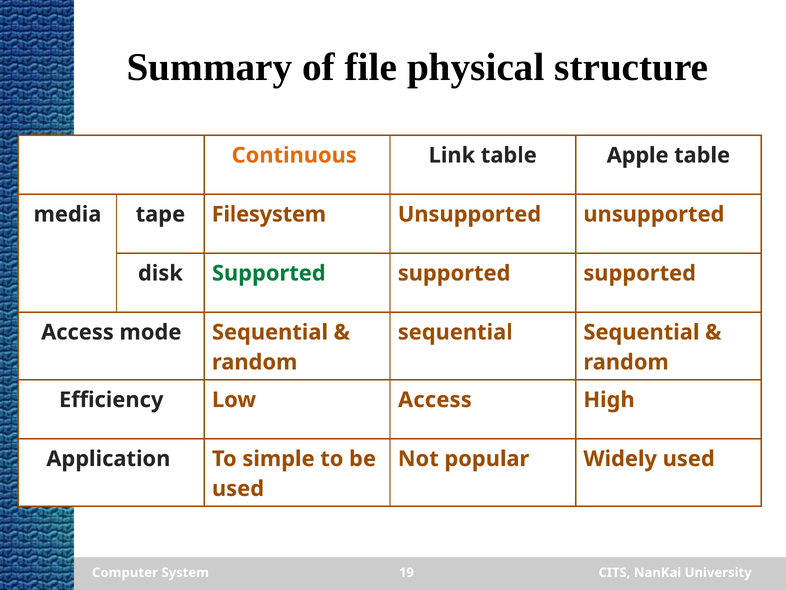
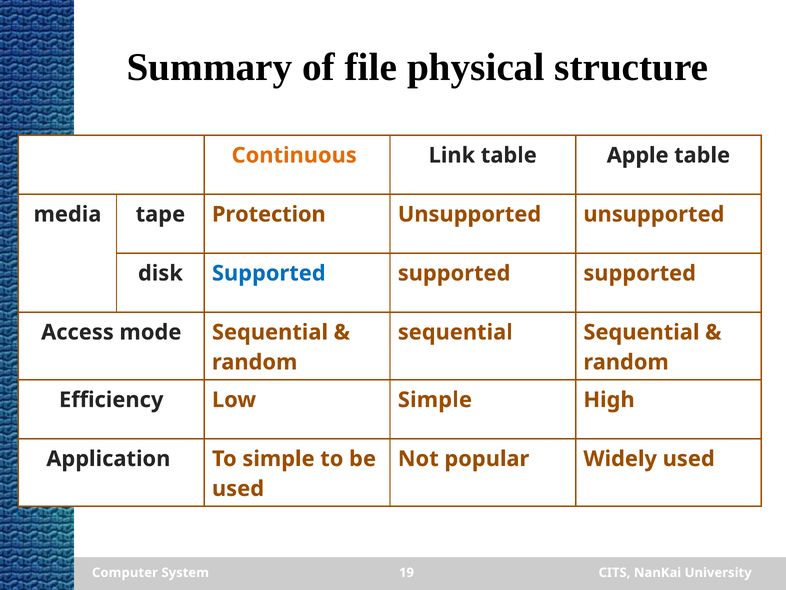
Filesystem: Filesystem -> Protection (269, 214)
Supported colour: green -> blue (269, 273)
Low Access: Access -> Simple (435, 400)
